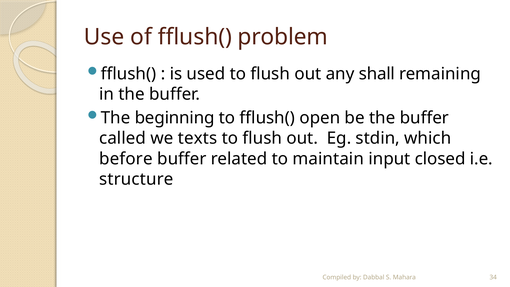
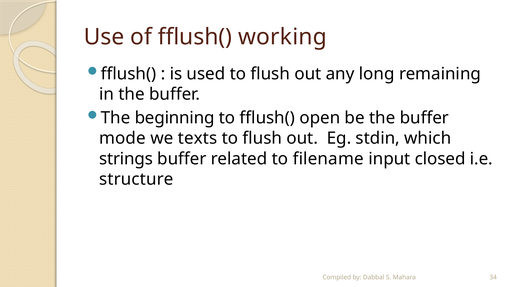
problem: problem -> working (282, 37)
shall: shall -> long (377, 74)
called: called -> mode (122, 138)
before: before -> strings (126, 159)
maintain: maintain -> filename (328, 159)
